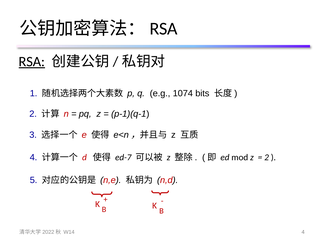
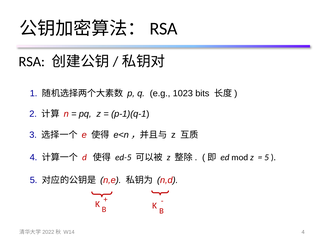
RSA underline: present -> none (32, 62)
1074: 1074 -> 1023 (183, 93)
ed-7: ed-7 -> ed-5 (123, 157)
2: 2 -> 5 (267, 157)
